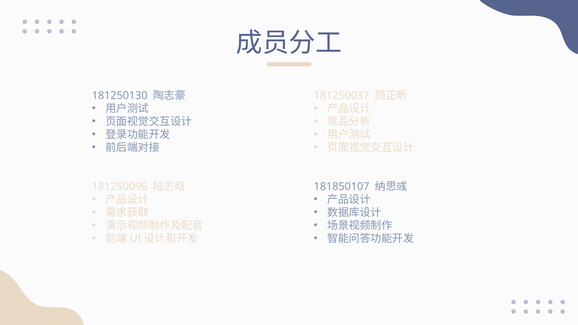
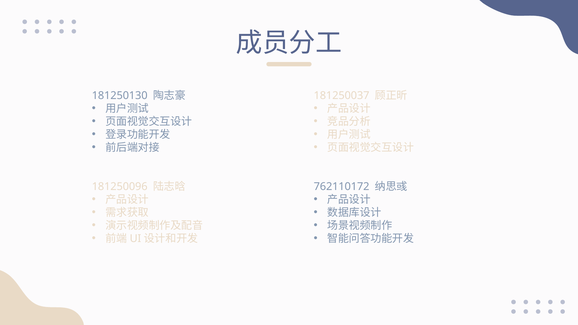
181850107: 181850107 -> 762110172 (342, 187)
